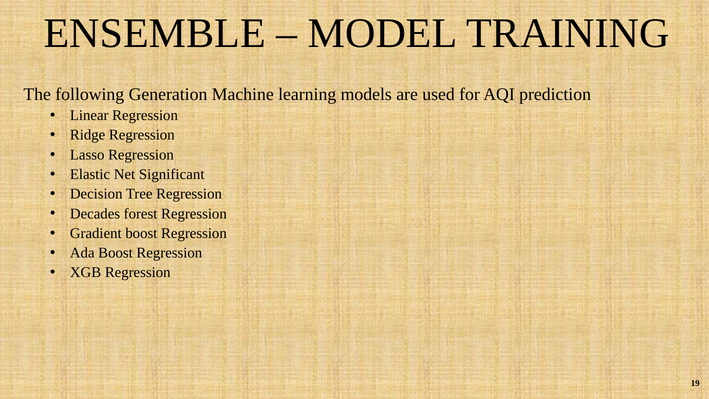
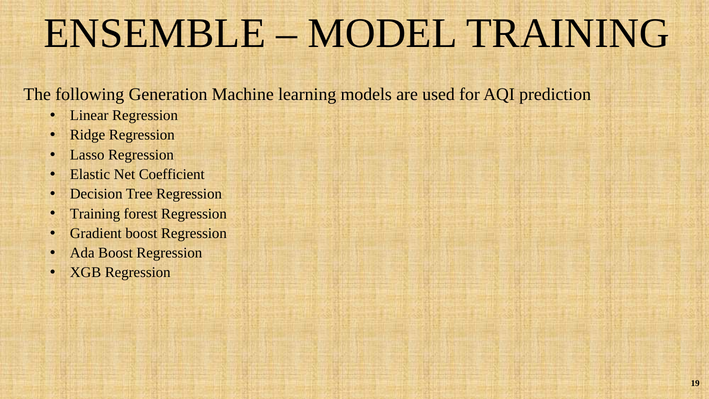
Significant: Significant -> Coefficient (172, 174)
Decades: Decades -> Training (95, 214)
